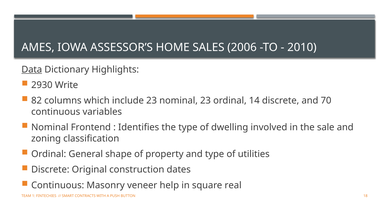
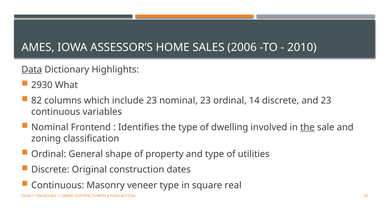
Write: Write -> What (66, 85)
and 70: 70 -> 23 (326, 100)
the underline: none -> present (307, 127)
veneer help: help -> type (169, 185)
